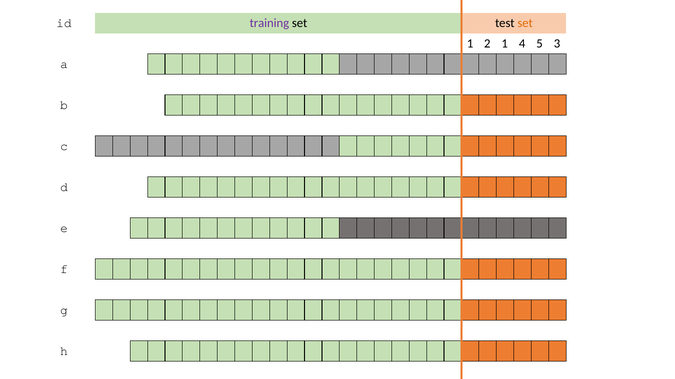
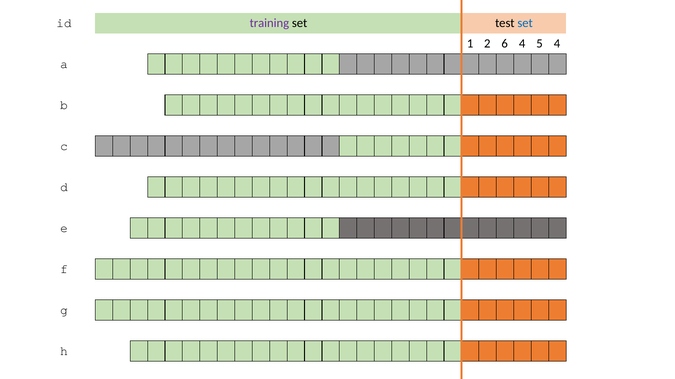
set colour: orange -> blue (525, 23)
2 1: 1 -> 6 (505, 44)
5 3: 3 -> 4 (557, 44)
